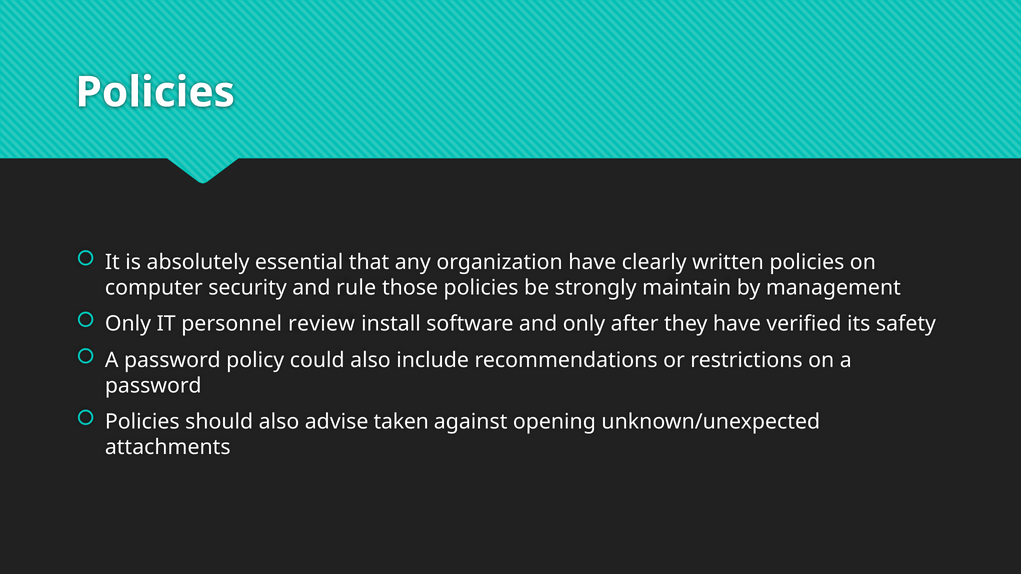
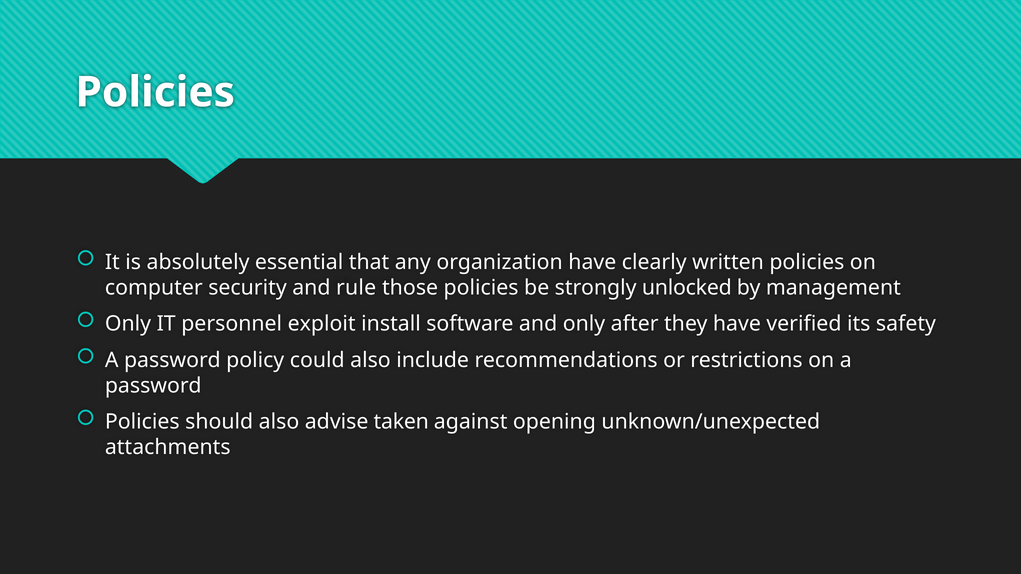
maintain: maintain -> unlocked (687, 288)
review: review -> exploit (322, 324)
